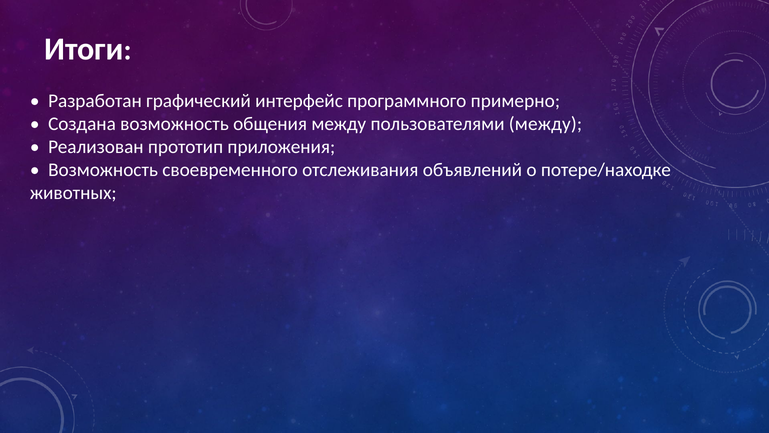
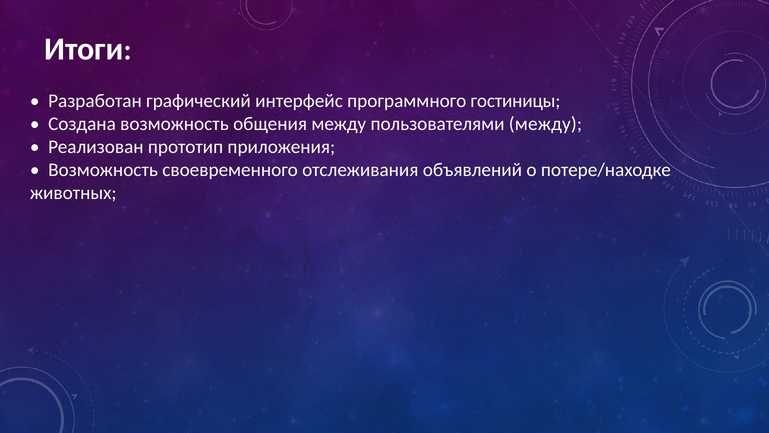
примерно: примерно -> гостиницы (515, 101)
